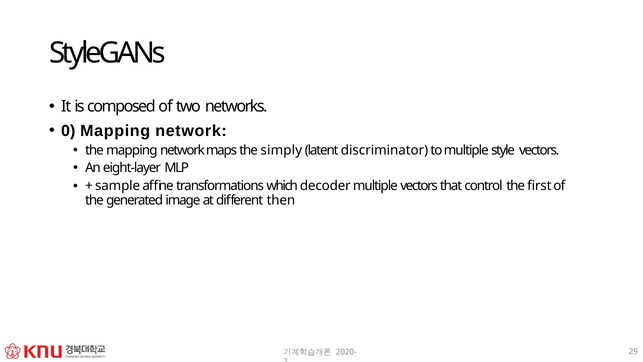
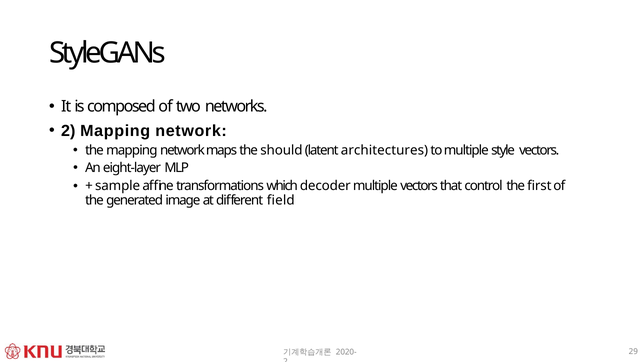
0: 0 -> 2 (68, 131)
simply: simply -> should (281, 150)
discriminator: discriminator -> architectures (384, 150)
then: then -> field (281, 200)
